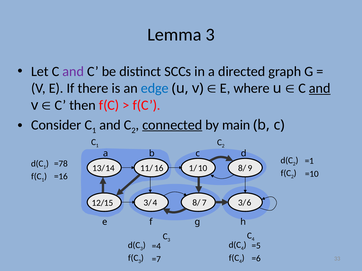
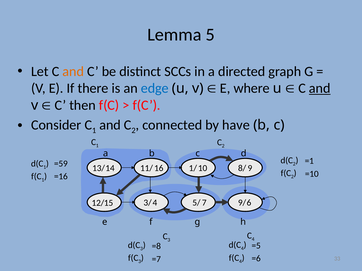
Lemma 3: 3 -> 5 (210, 35)
and colour: purple -> orange (73, 72)
connected underline: present -> none (172, 125)
main: main -> have (236, 125)
=78: =78 -> =59 (61, 164)
8/: 8/ -> 5/ (196, 203)
3/: 3/ -> 9/ (242, 203)
=4: =4 -> =8 (156, 247)
